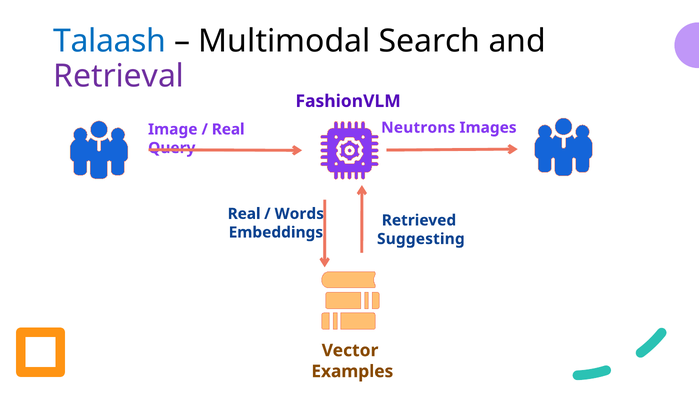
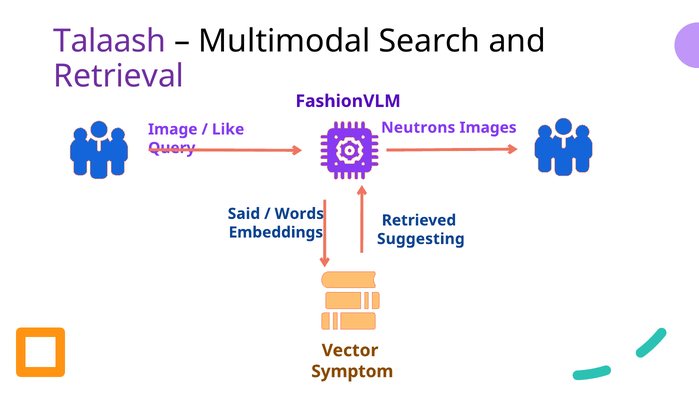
Talaash colour: blue -> purple (110, 41)
Real: Real -> Like (228, 129)
Real: Real -> Said (244, 214)
Examples: Examples -> Symptom (352, 372)
